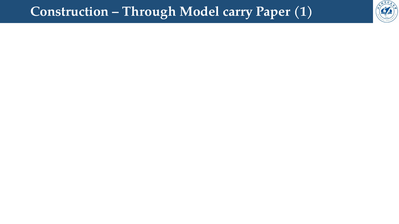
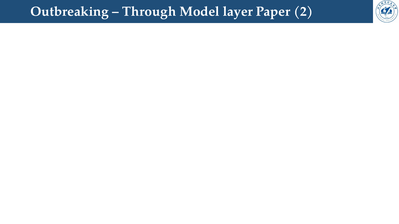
Construction: Construction -> Outbreaking (70, 11)
carry: carry -> layer (238, 11)
1: 1 -> 2 (303, 11)
